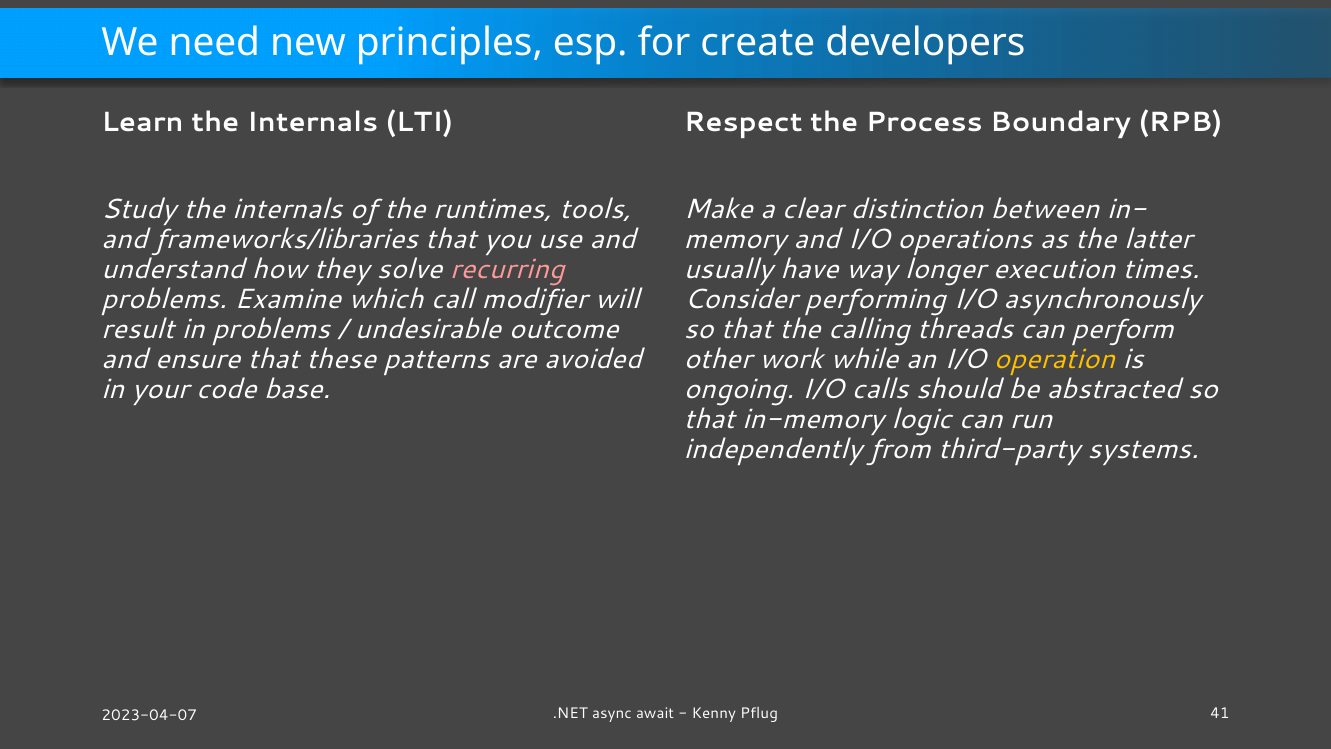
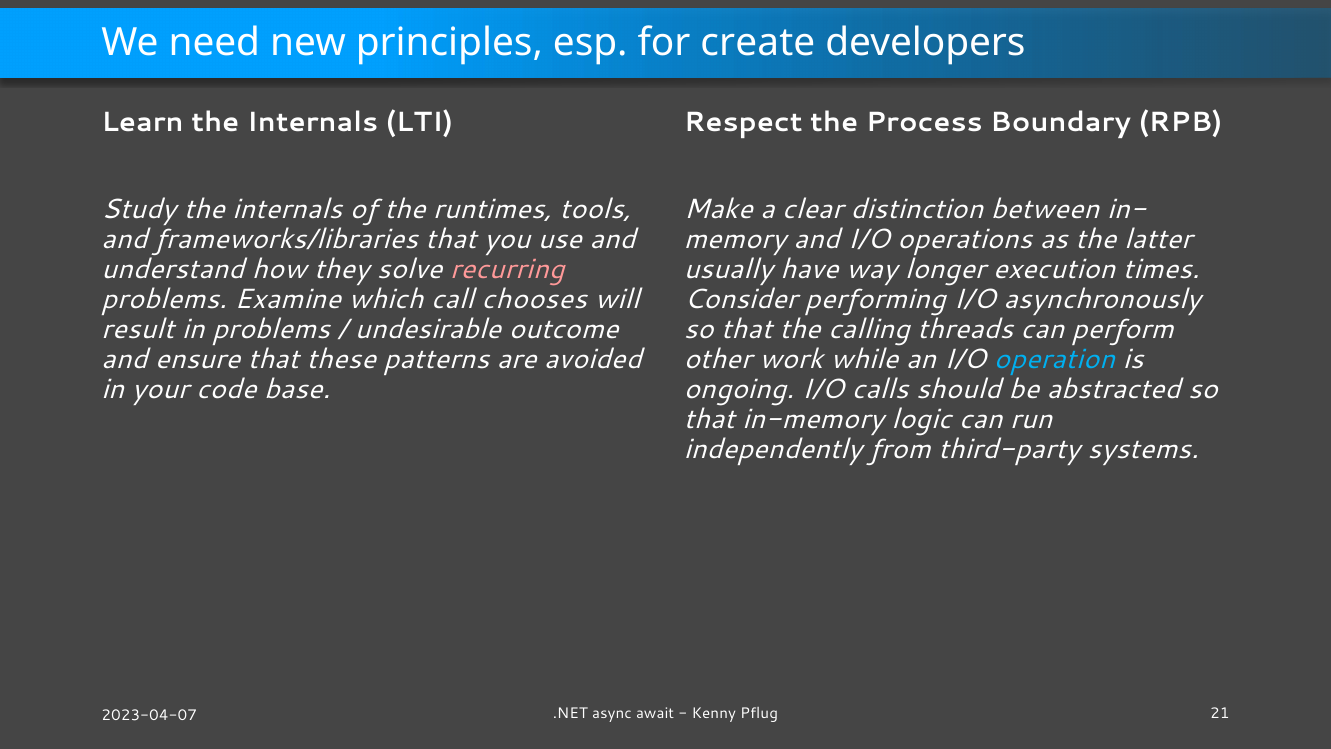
modifier: modifier -> chooses (534, 299)
operation colour: yellow -> light blue (1054, 359)
41: 41 -> 21 (1220, 713)
